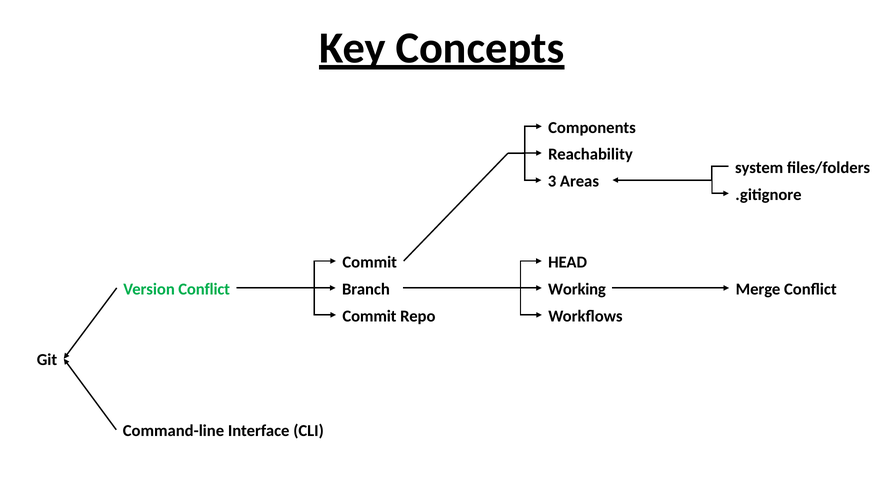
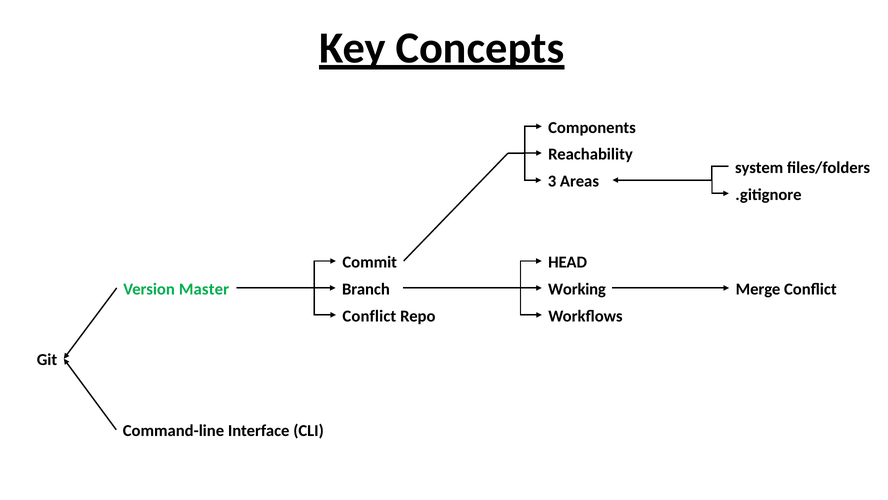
Version Conflict: Conflict -> Master (204, 289)
Commit: Commit -> Conflict (369, 316)
